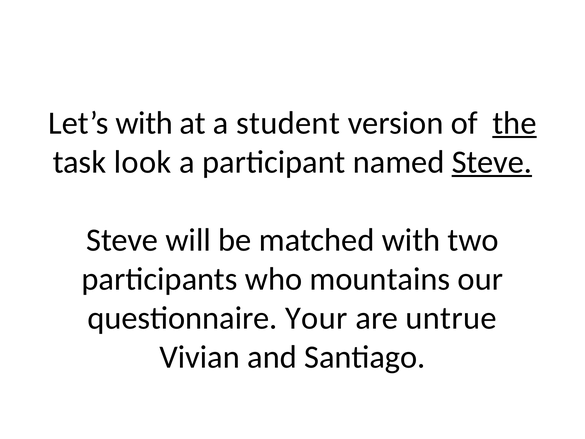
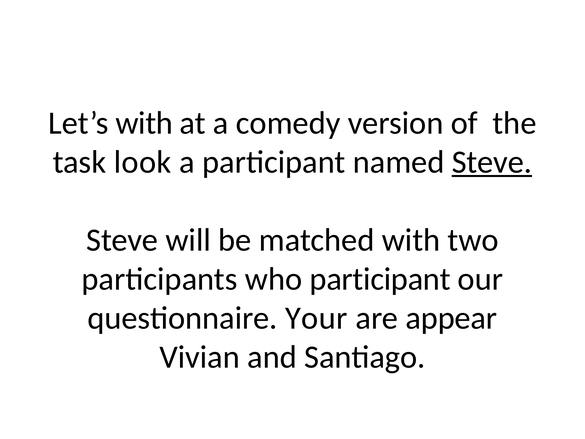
student: student -> comedy (288, 123)
the underline: present -> none (514, 123)
who mountains: mountains -> participant (380, 279)
untrue: untrue -> appear (451, 318)
